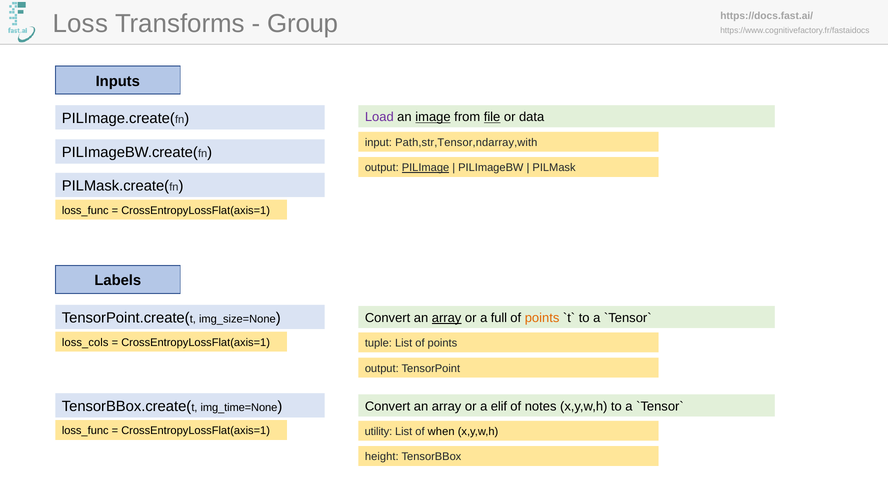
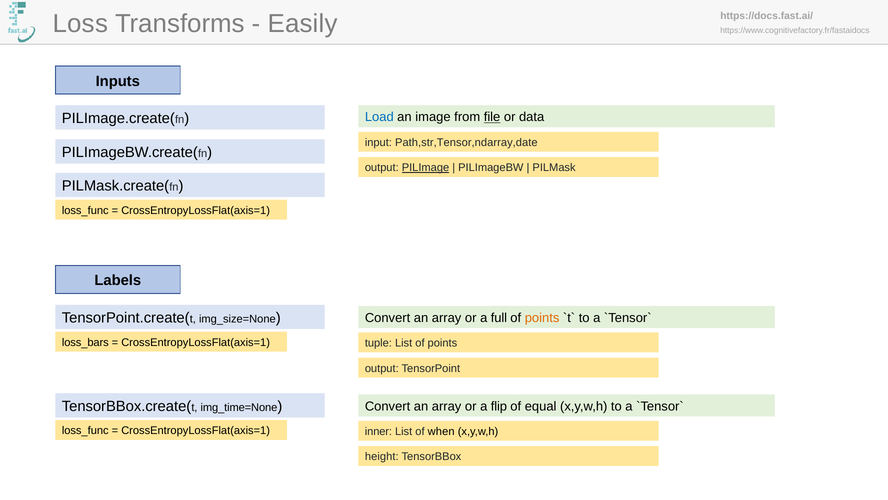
Group: Group -> Easily (303, 24)
Load colour: purple -> blue (379, 117)
image underline: present -> none (433, 117)
Path,str,Tensor,ndarray,with: Path,str,Tensor,ndarray,with -> Path,str,Tensor,ndarray,date (466, 142)
array underline: present -> none (447, 318)
loss_cols: loss_cols -> loss_bars (85, 342)
elif: elif -> flip (499, 406)
notes: notes -> equal (541, 406)
utility: utility -> inner (378, 431)
